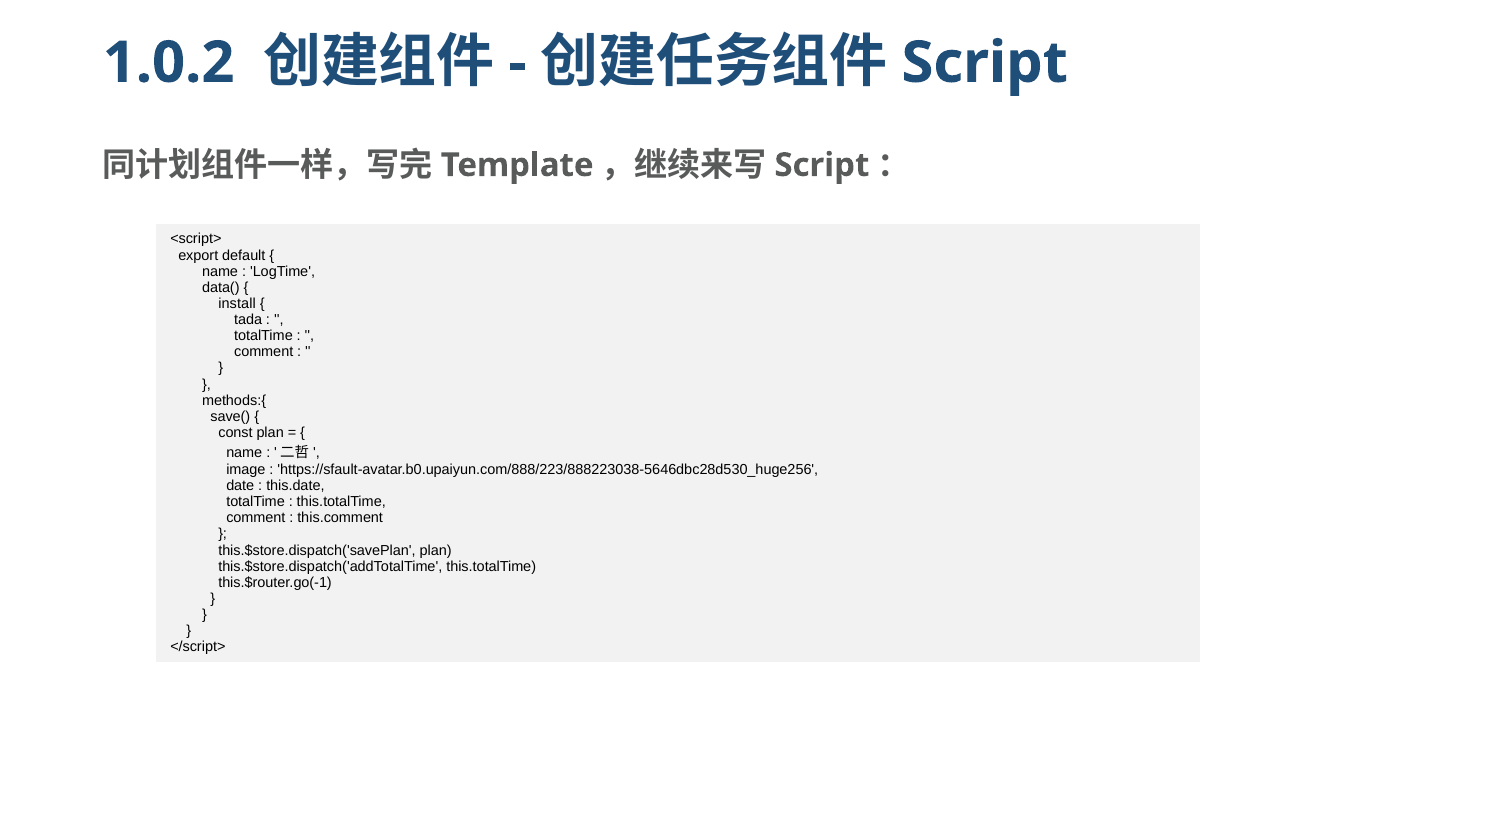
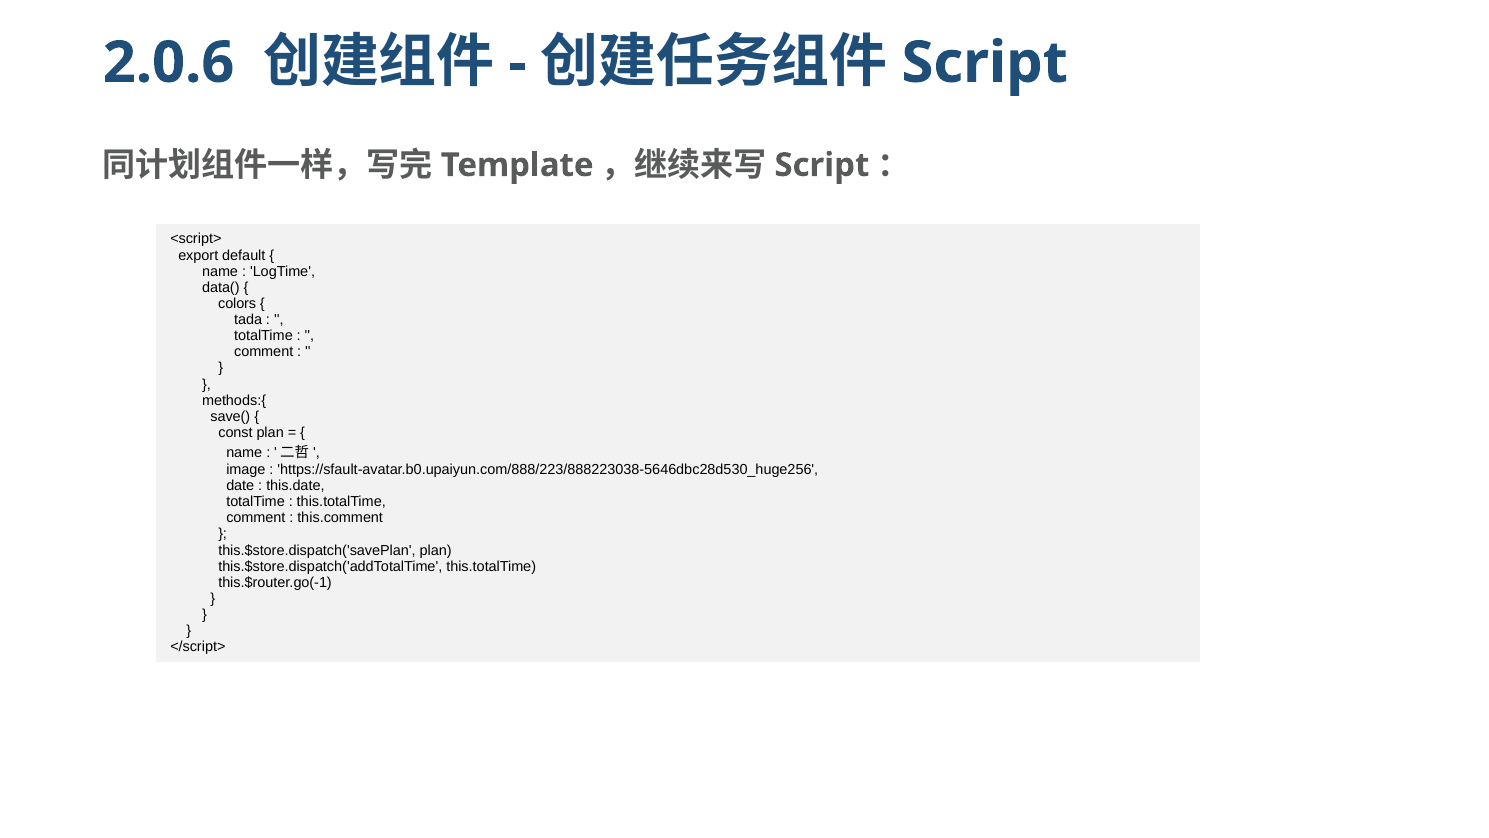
1.0.2: 1.0.2 -> 2.0.6 (169, 63)
install: install -> colors (237, 304)
